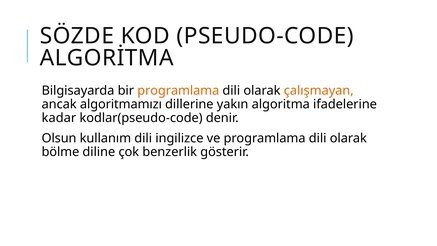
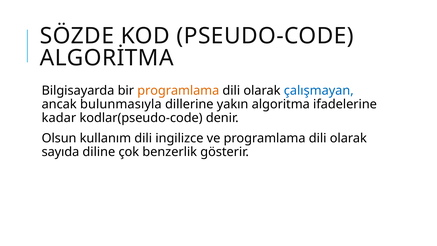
çalışmayan colour: orange -> blue (319, 90)
algoritmamızı: algoritmamızı -> bulunmasıyla (121, 104)
bölme: bölme -> sayıda (60, 152)
